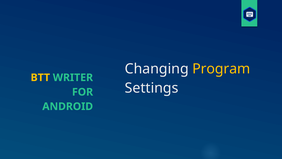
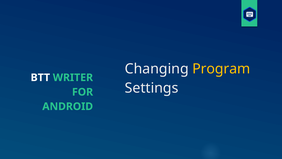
BTT colour: yellow -> white (40, 77)
